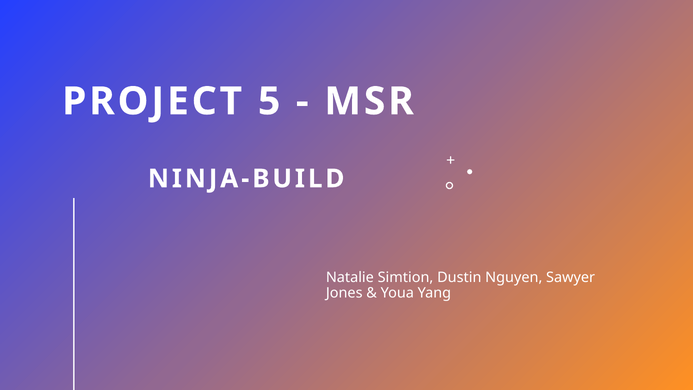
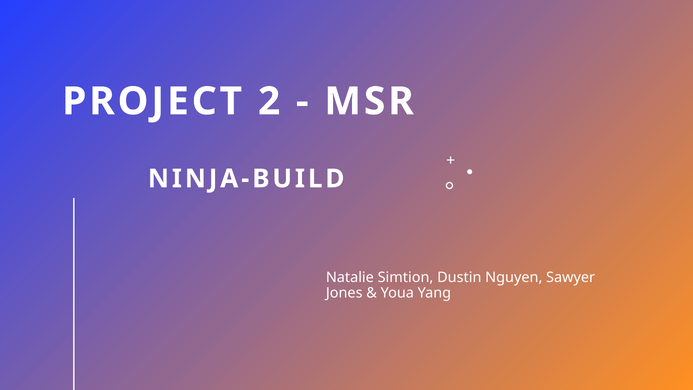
5: 5 -> 2 (269, 101)
